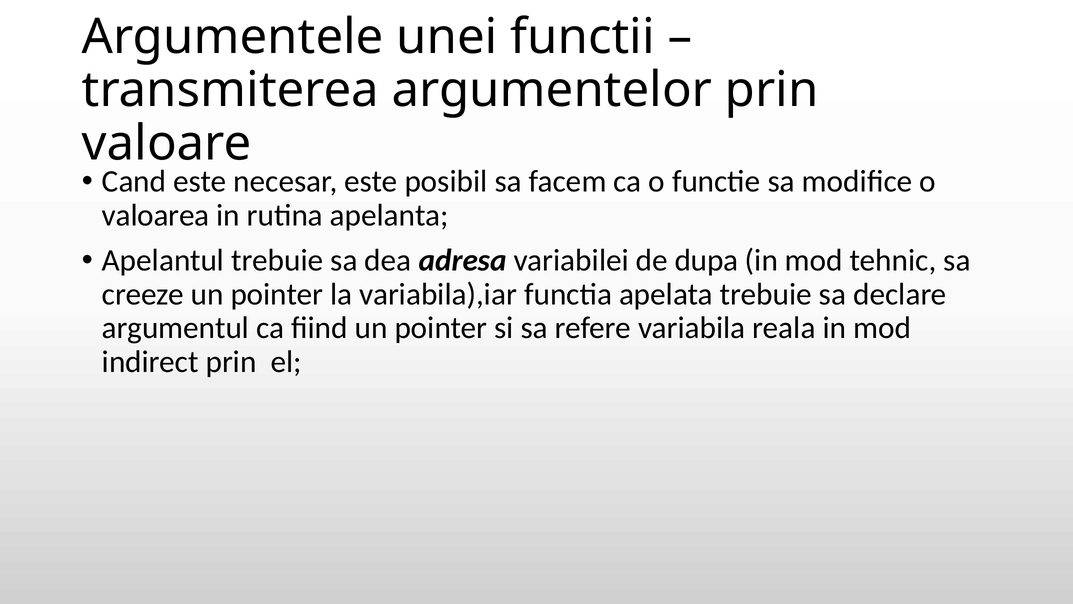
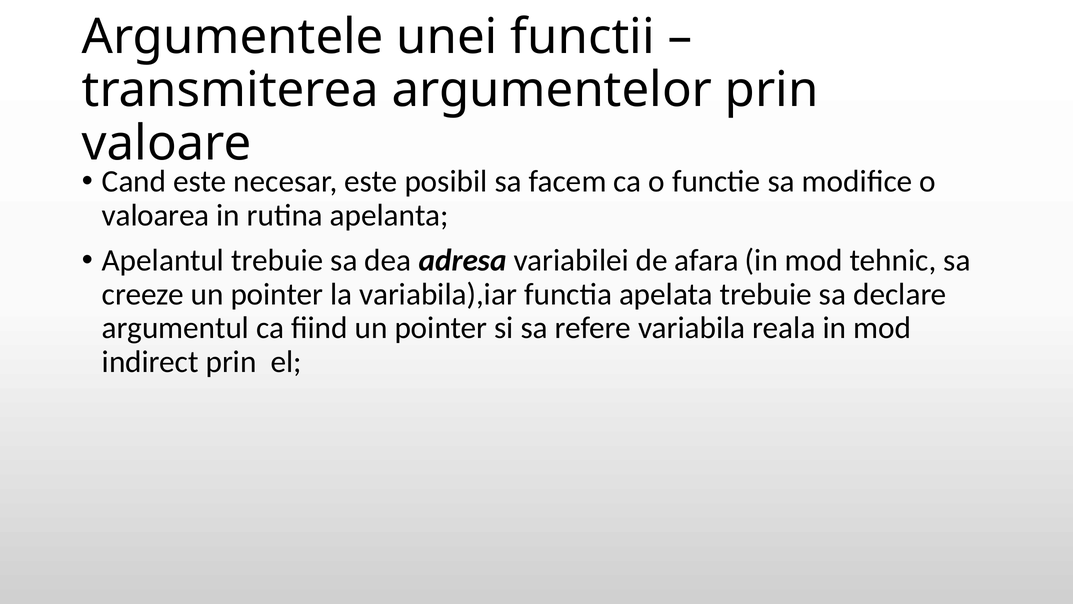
dupa: dupa -> afara (707, 260)
